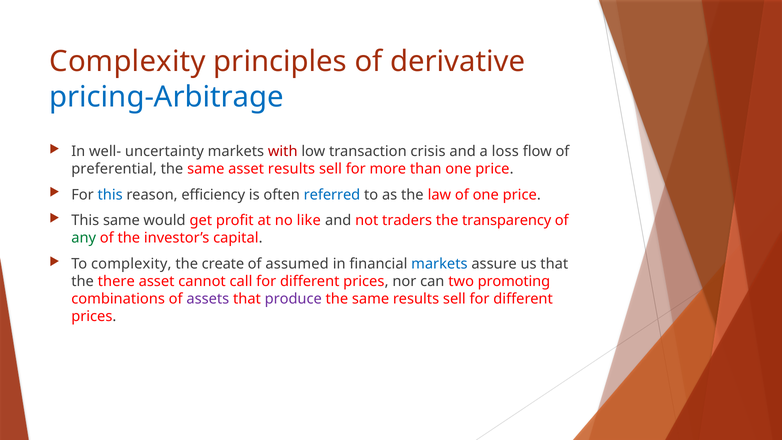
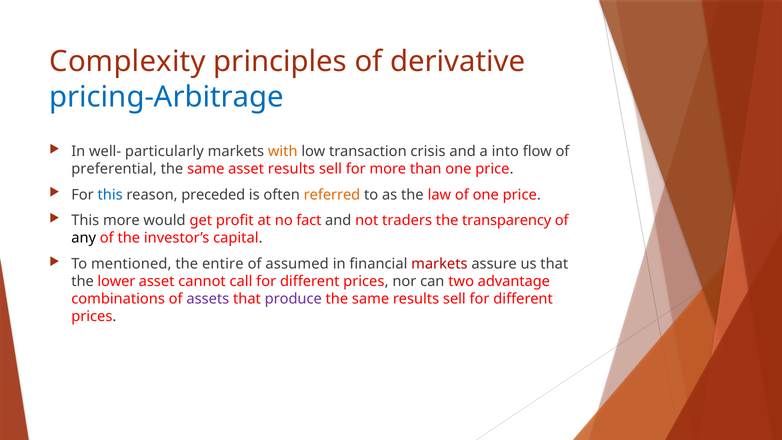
uncertainty: uncertainty -> particularly (164, 151)
with colour: red -> orange (283, 151)
loss: loss -> into (505, 151)
efficiency: efficiency -> preceded (213, 195)
referred colour: blue -> orange (332, 195)
This same: same -> more (121, 220)
like: like -> fact (309, 220)
any colour: green -> black (84, 238)
To complexity: complexity -> mentioned (131, 264)
create: create -> entire (223, 264)
markets colour: blue -> red (439, 264)
there: there -> lower (116, 281)
promoting: promoting -> advantage (514, 281)
